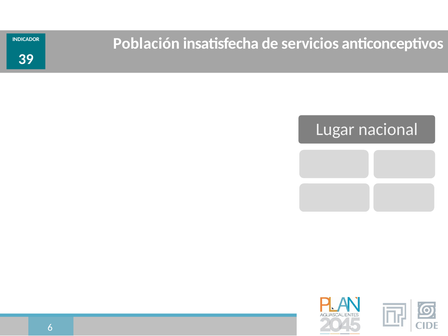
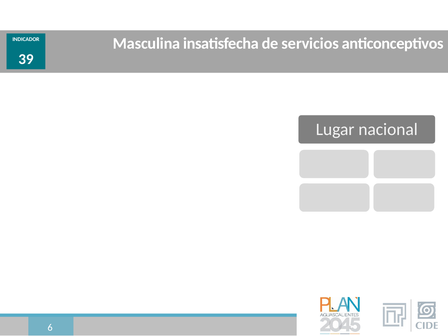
Población: Población -> Masculina (147, 43)
